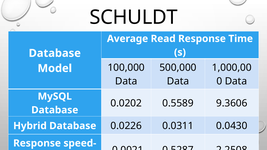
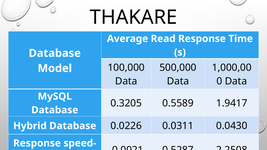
SCHULDT: SCHULDT -> THAKARE (133, 17)
0.0202: 0.0202 -> 0.3205 (126, 103)
9.3606: 9.3606 -> 1.9417 (232, 103)
